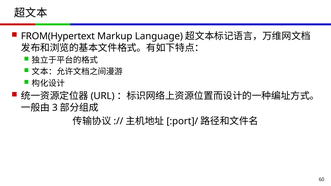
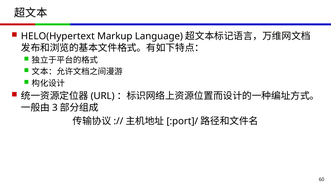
FROM(Hypertext: FROM(Hypertext -> HELO(Hypertext (58, 36)
